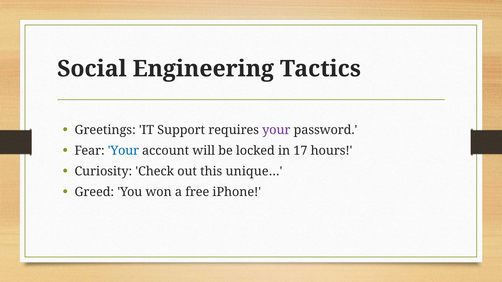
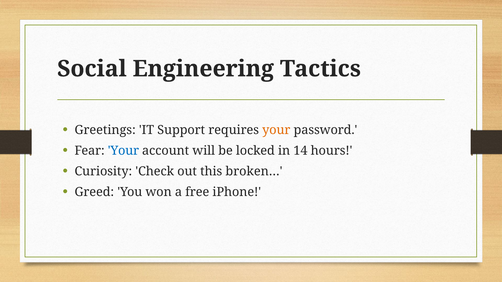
your colour: purple -> orange (276, 130)
17: 17 -> 14 (300, 151)
unique…: unique… -> broken… (254, 172)
